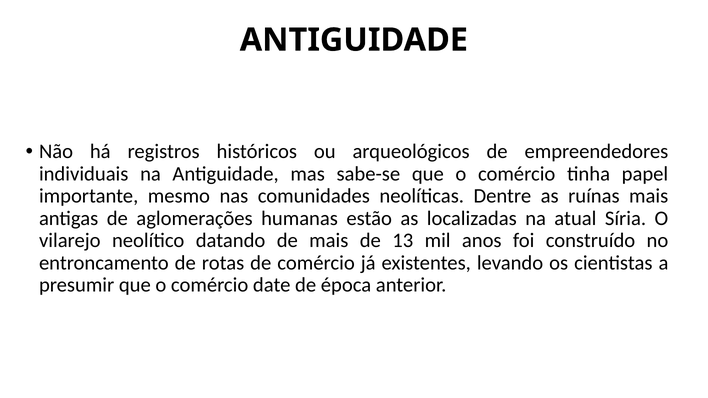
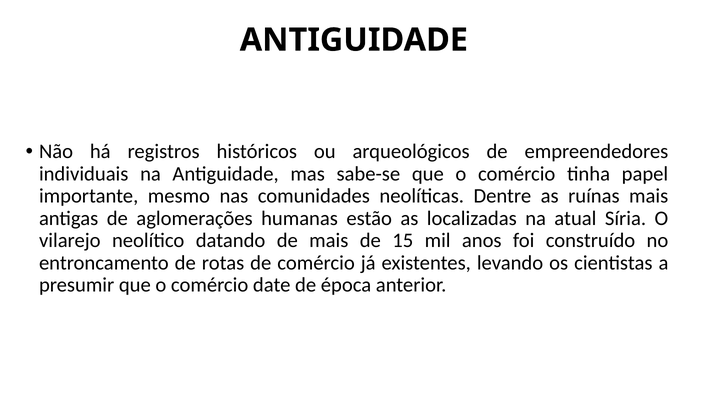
13: 13 -> 15 (403, 241)
